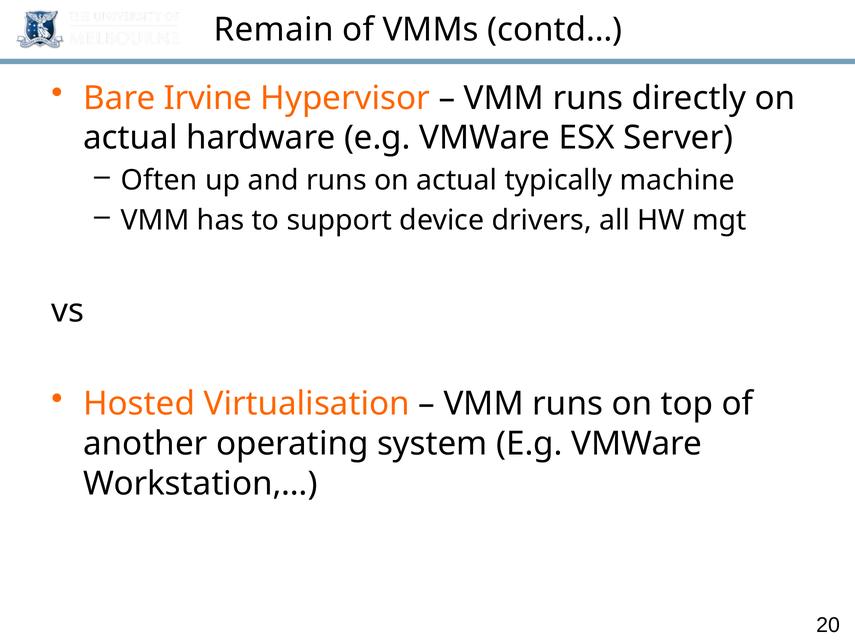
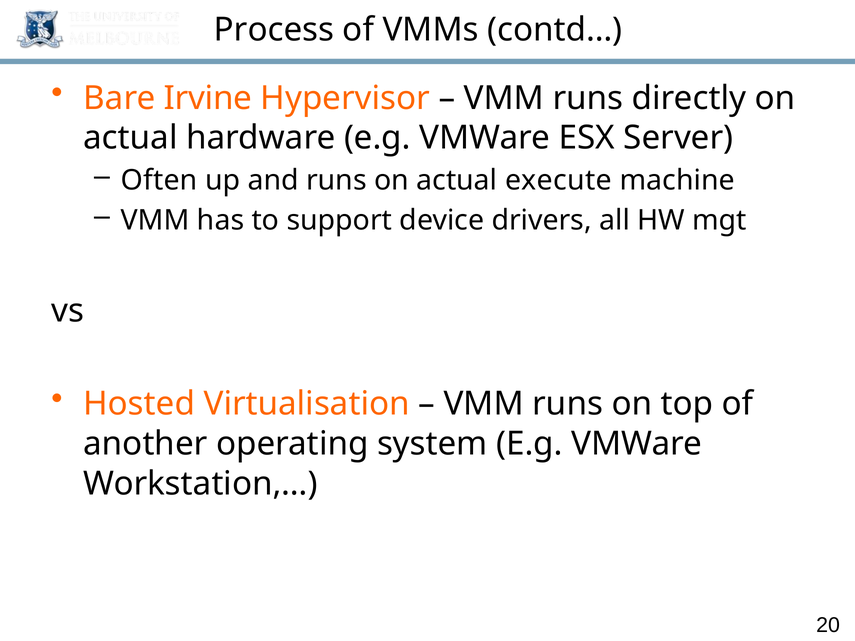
Remain: Remain -> Process (274, 30)
typically: typically -> execute (558, 180)
